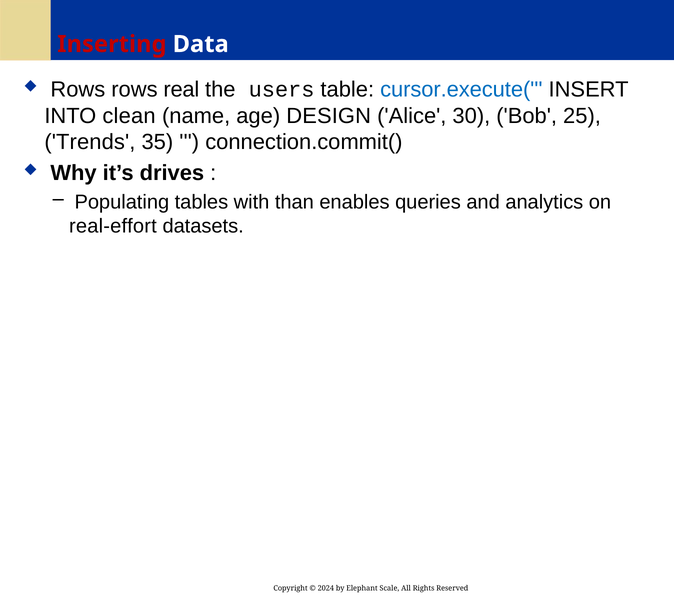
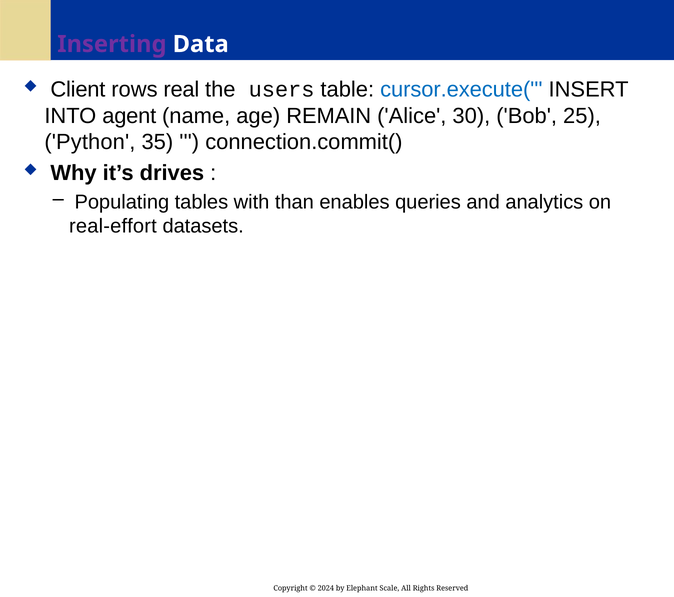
Inserting colour: red -> purple (112, 44)
Rows: Rows -> Client (78, 90)
clean: clean -> agent (129, 116)
DESIGN: DESIGN -> REMAIN (329, 116)
Trends: Trends -> Python (90, 142)
